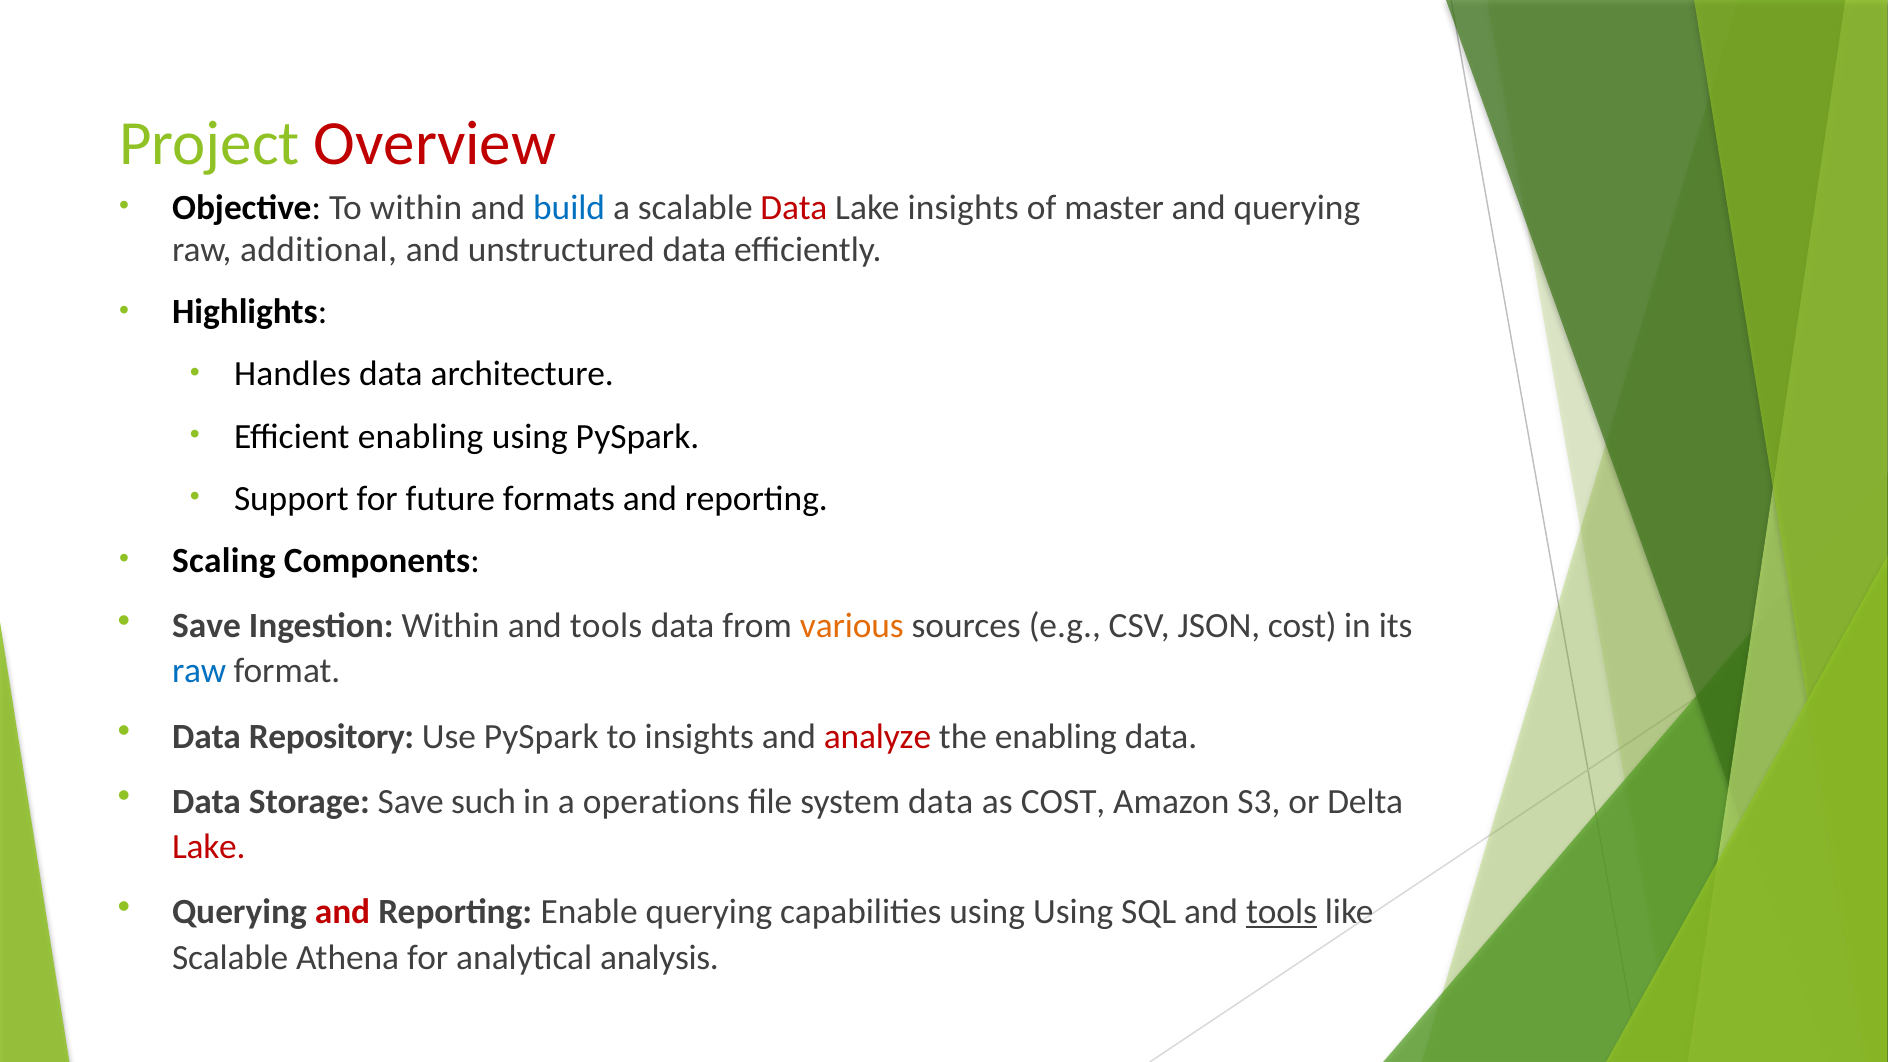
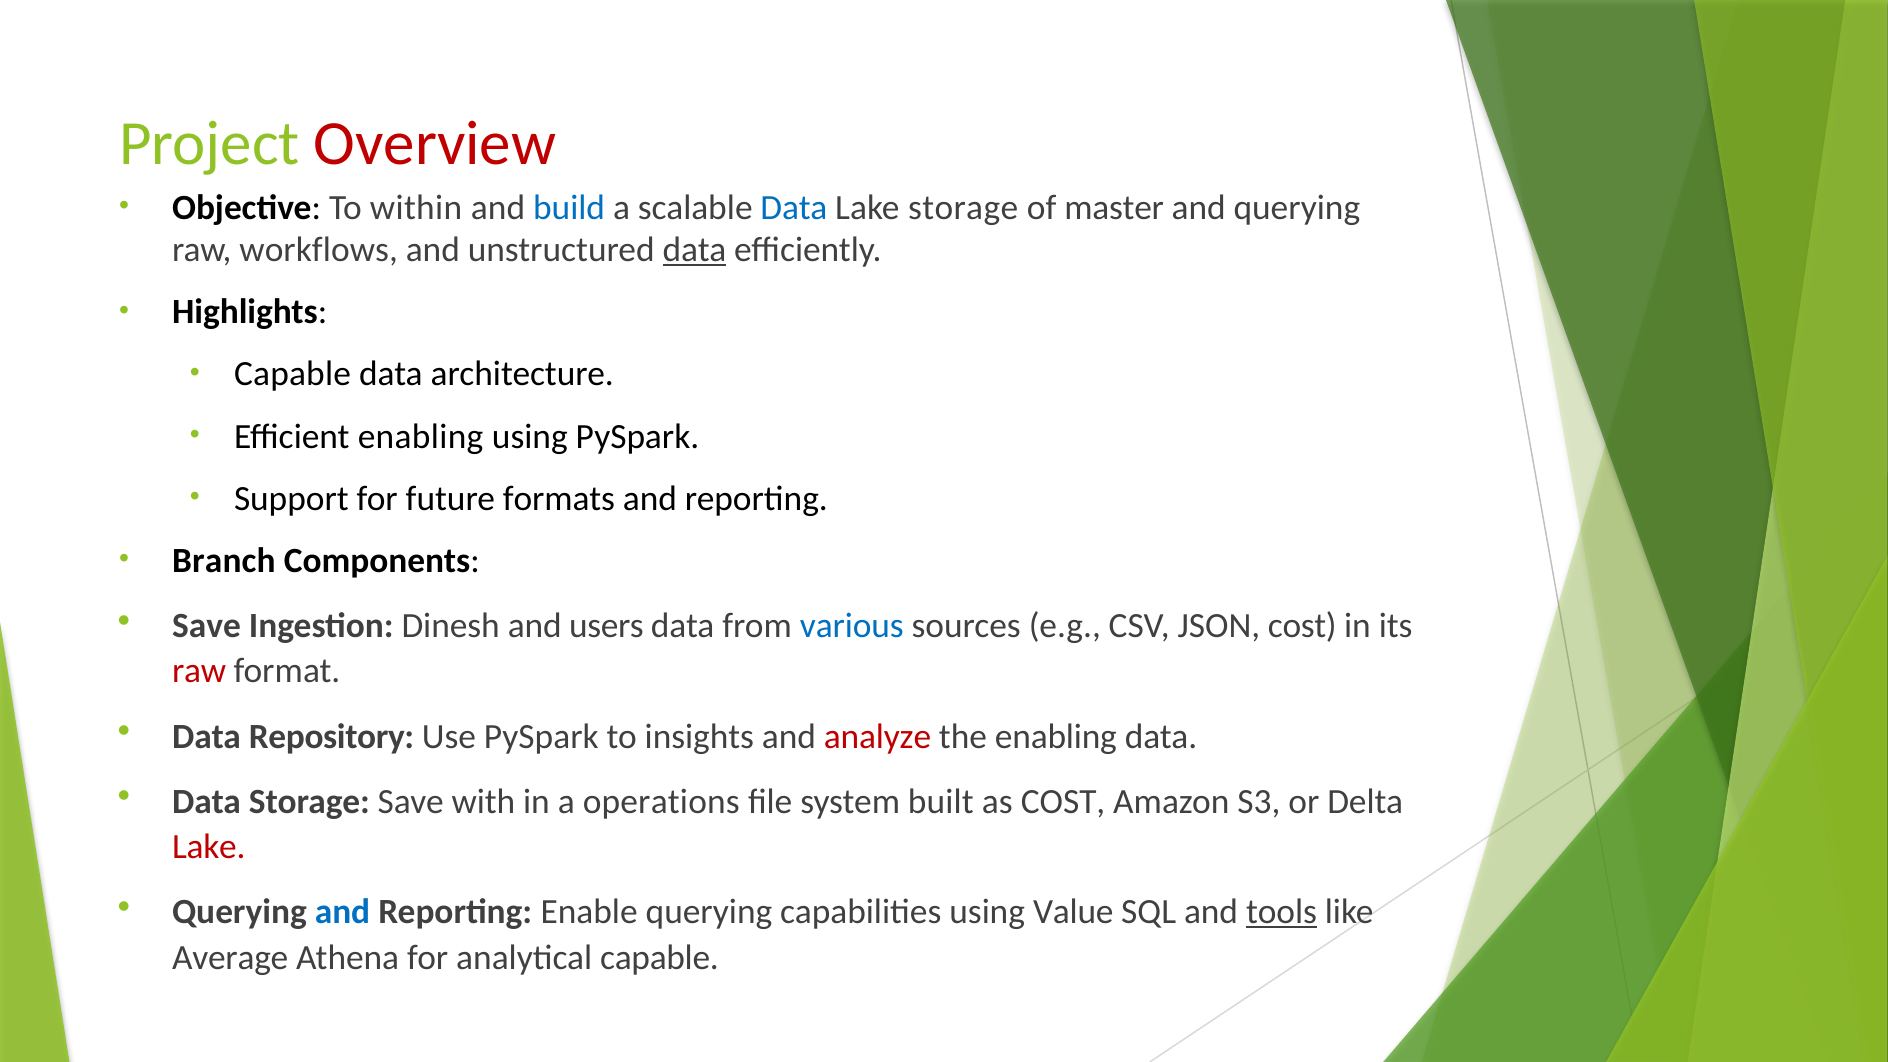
Data colour: red -> blue (794, 207)
Lake insights: insights -> storage (963, 207)
additional: additional -> workflows (319, 250)
data underline: none -> present (695, 250)
Handles: Handles -> Capable (293, 374)
Scaling: Scaling -> Branch (224, 561)
Ingestion Within: Within -> Dinesh (451, 626)
tools: tools -> users (606, 626)
various colour: orange -> blue (852, 626)
raw colour: blue -> red (199, 671)
such: such -> with (483, 801)
system data: data -> built (941, 801)
and colour: red -> blue (343, 912)
using Using: Using -> Value (1073, 912)
Scalable: Scalable -> Average (230, 957)
analytical analysis: analysis -> capable (659, 957)
